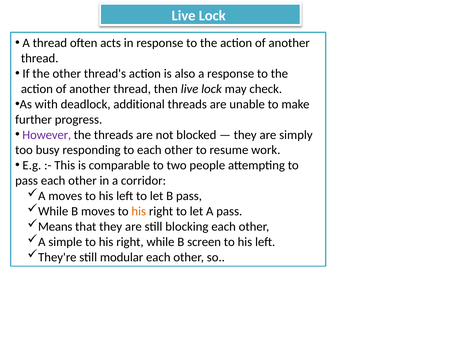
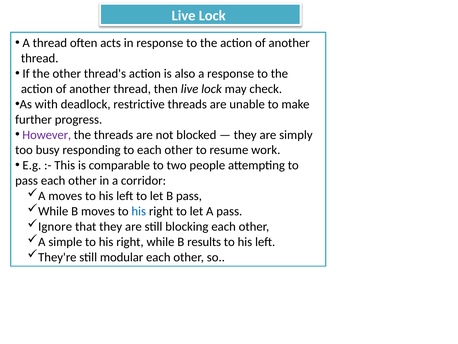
additional: additional -> restrictive (139, 104)
his colour: orange -> blue (139, 211)
Means: Means -> Ignore (55, 226)
screen: screen -> results (204, 242)
